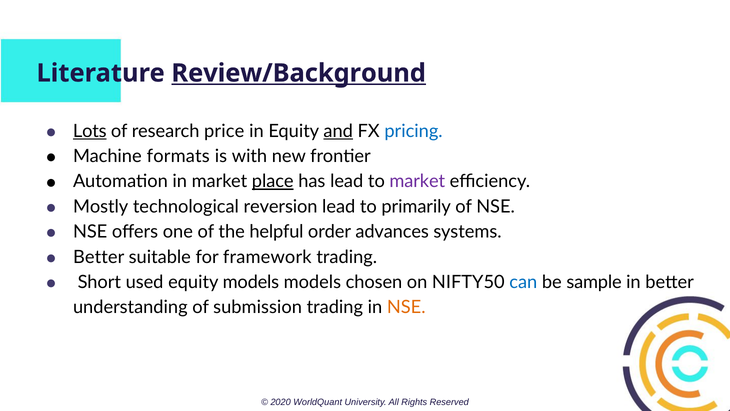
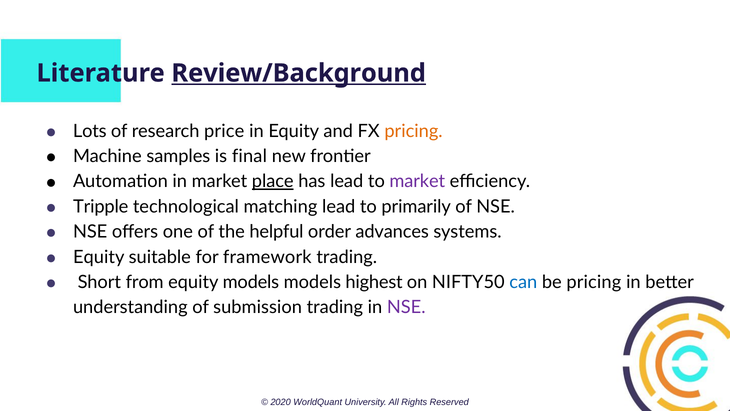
Lots underline: present -> none (90, 131)
and underline: present -> none (338, 131)
pricing colour: blue -> orange (414, 131)
formats: formats -> samples (178, 156)
with: with -> final (249, 156)
Mostly: Mostly -> Tripple (101, 206)
reversion: reversion -> matching (280, 206)
Better: Better -> Equity (99, 257)
used: used -> from (145, 282)
chosen: chosen -> highest (374, 282)
be sample: sample -> pricing (594, 282)
NSE colour: orange -> purple (406, 307)
